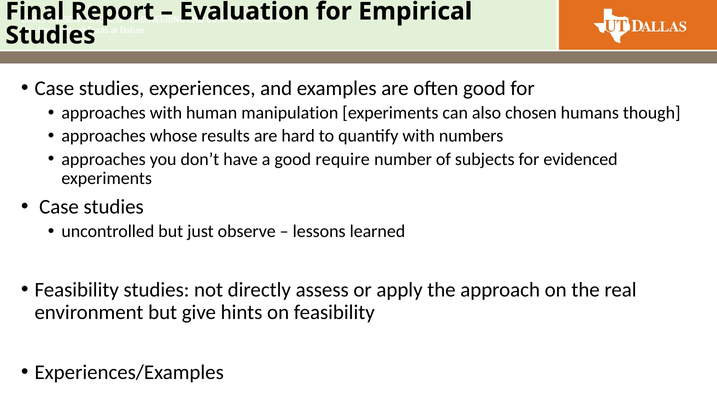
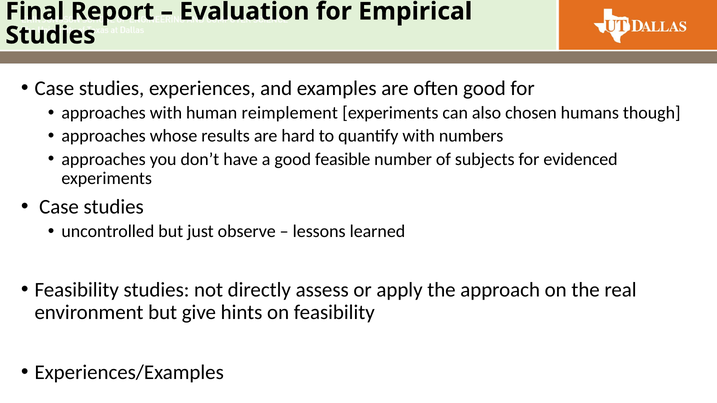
manipulation: manipulation -> reimplement (290, 113)
require: require -> feasible (343, 159)
